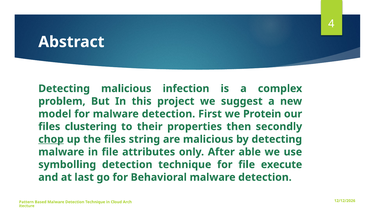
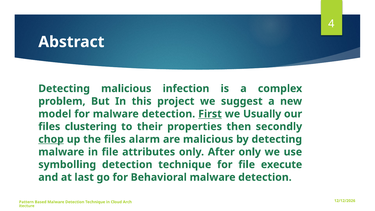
First underline: none -> present (210, 114)
Protein: Protein -> Usually (262, 114)
string: string -> alarm (144, 139)
After able: able -> only (250, 152)
